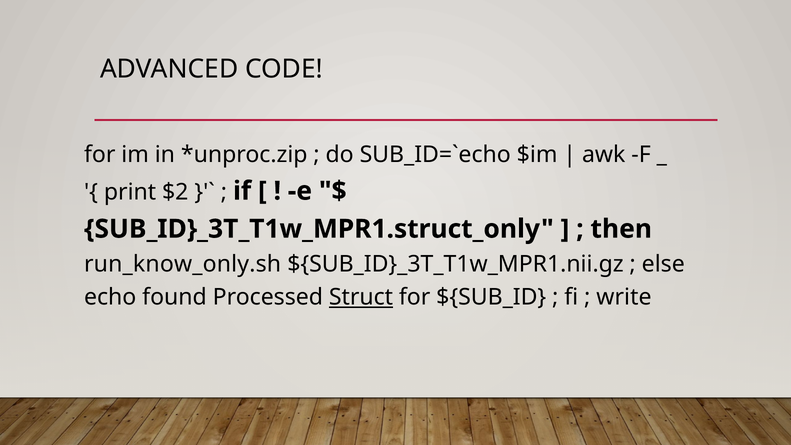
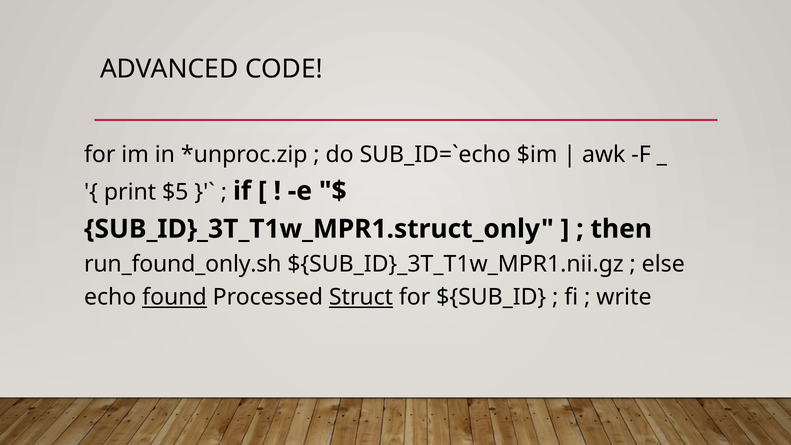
$2: $2 -> $5 (175, 192)
run_know_only.sh: run_know_only.sh -> run_found_only.sh (183, 264)
found underline: none -> present (174, 297)
